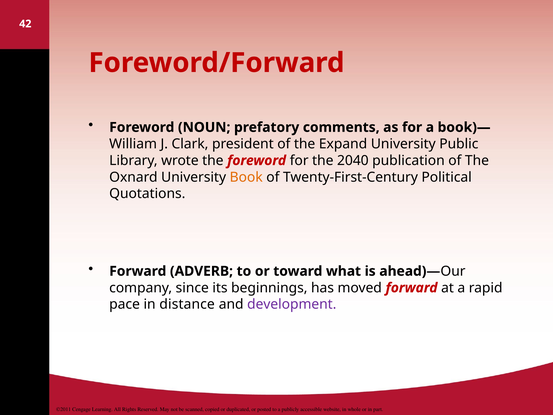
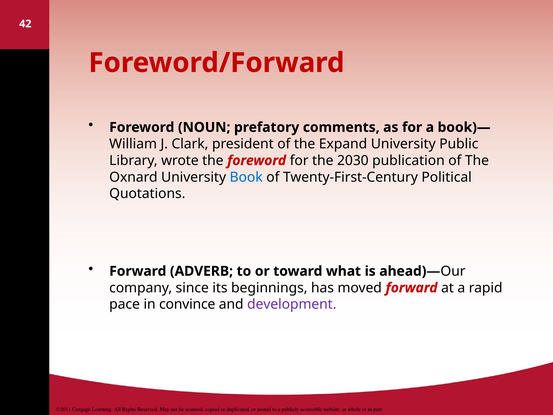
2040: 2040 -> 2030 (353, 160)
Book colour: orange -> blue (246, 177)
distance: distance -> convince (187, 304)
